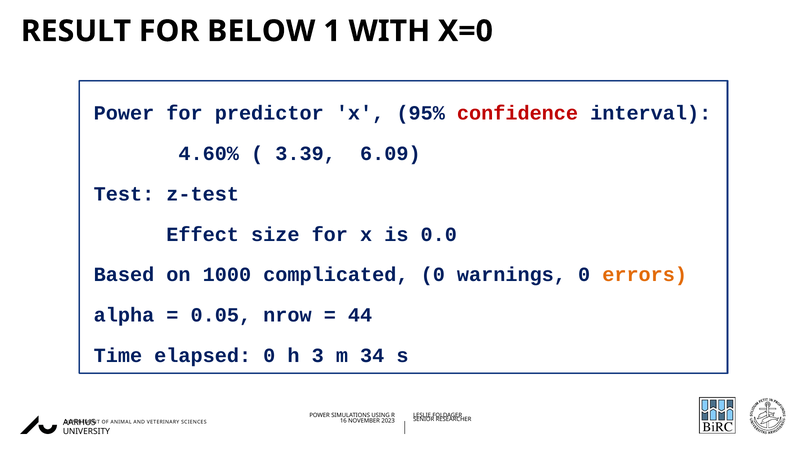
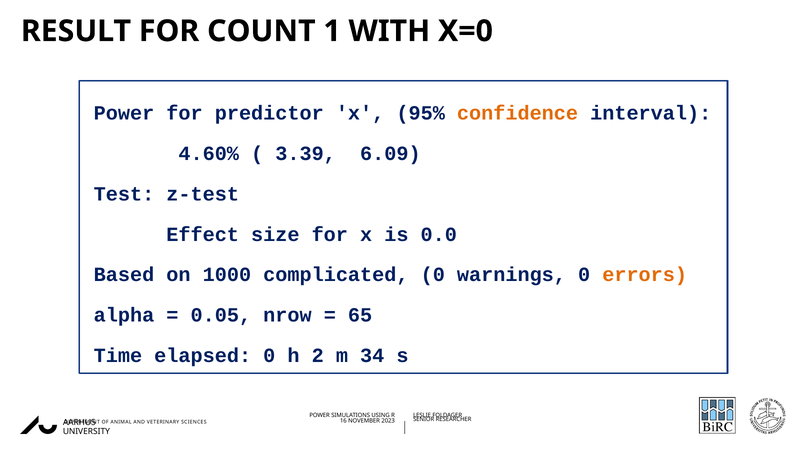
BELOW: BELOW -> COUNT (261, 31)
confidence colour: red -> orange (518, 113)
44: 44 -> 65 (360, 315)
3: 3 -> 2 (318, 355)
